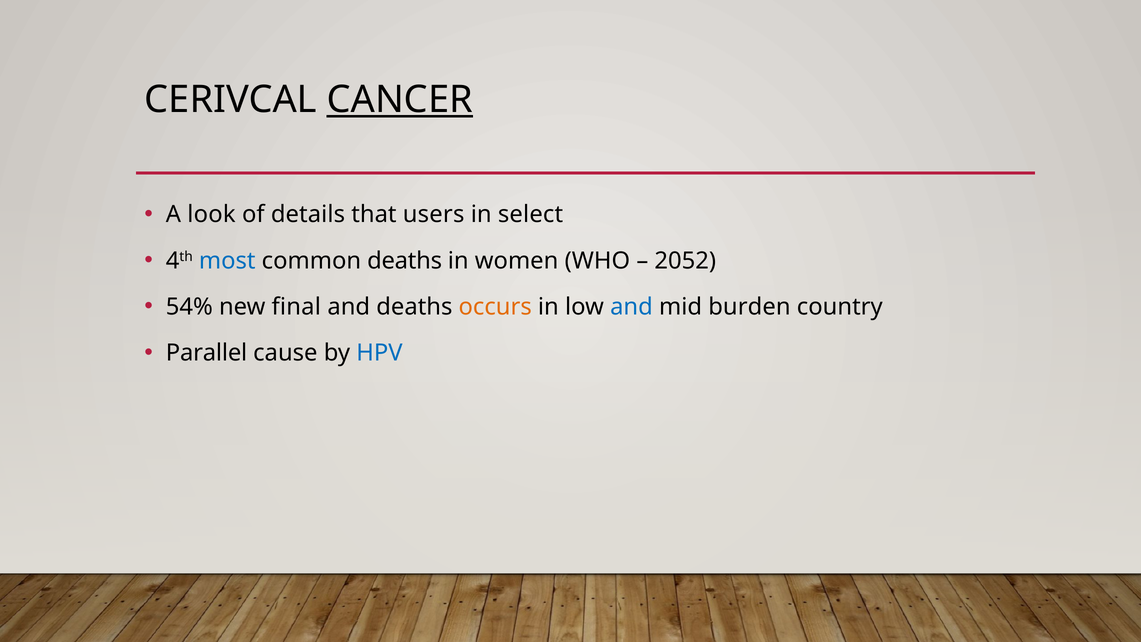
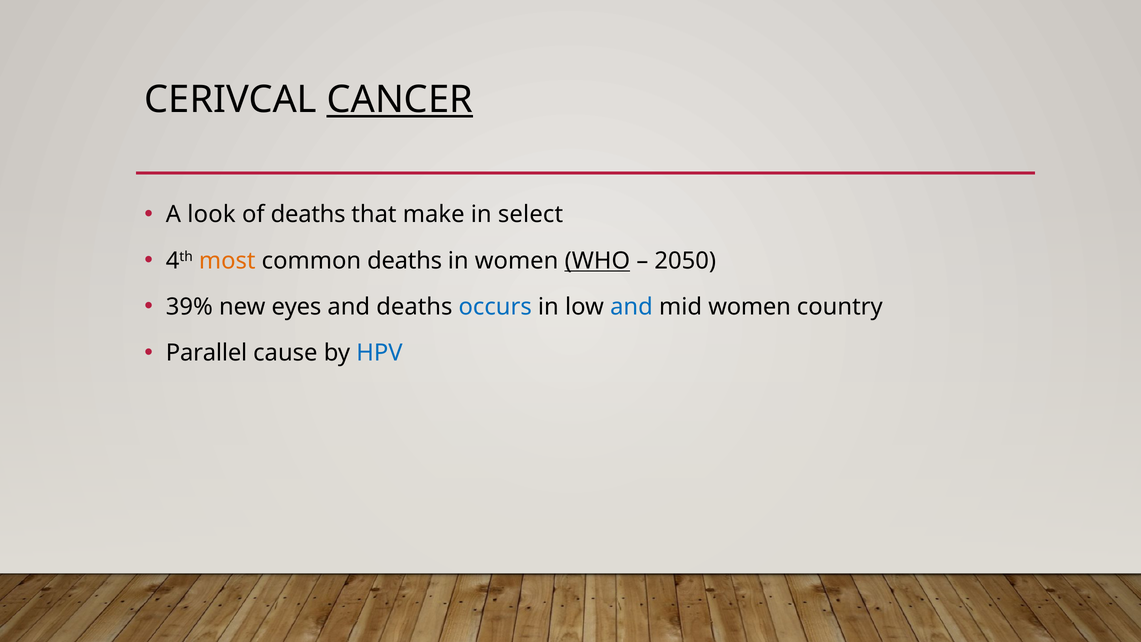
of details: details -> deaths (308, 215)
users: users -> make (434, 215)
most colour: blue -> orange (227, 261)
WHO underline: none -> present (597, 261)
2052: 2052 -> 2050 (685, 261)
54%: 54% -> 39% (189, 307)
final: final -> eyes (296, 307)
occurs colour: orange -> blue (495, 307)
mid burden: burden -> women (750, 307)
